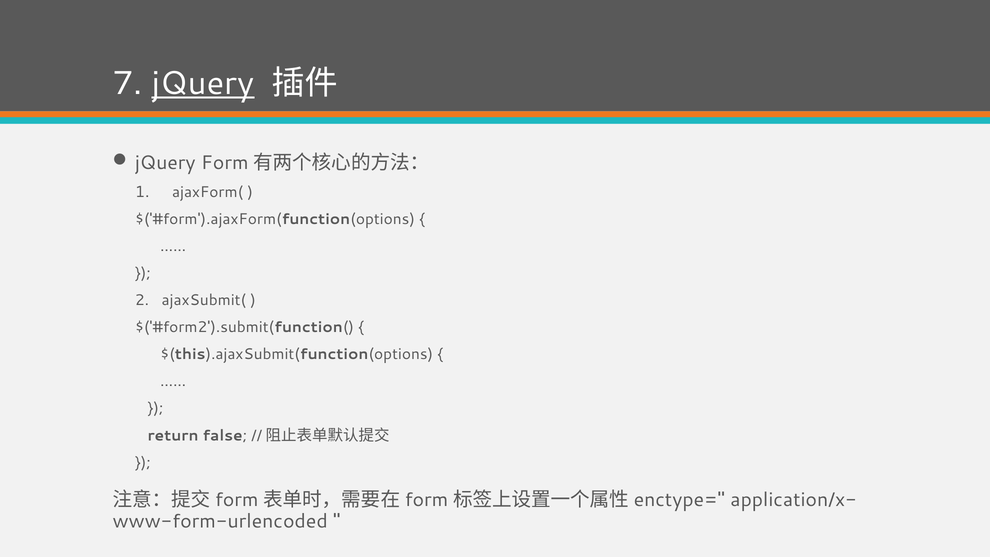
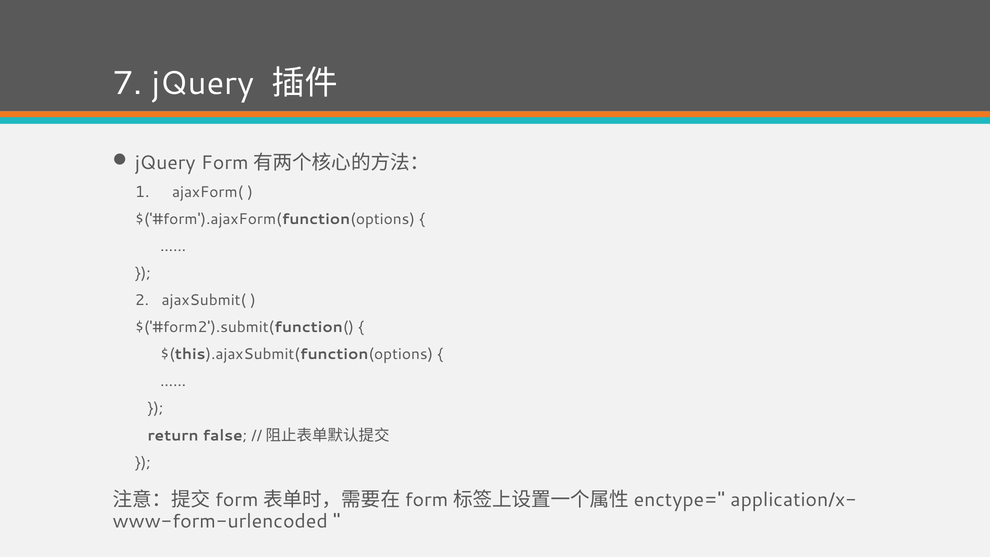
jQuery underline: present -> none (203, 83)
